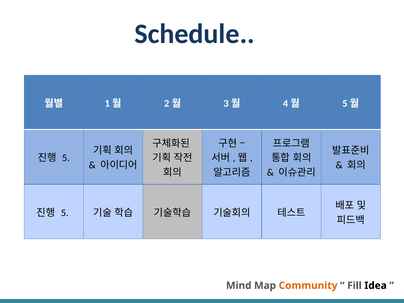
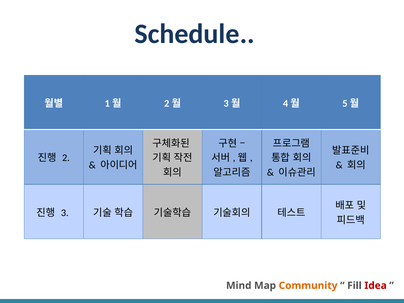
5: 5 -> 2 (66, 158)
5: 5 -> 3 (65, 213)
Idea colour: black -> red (376, 286)
